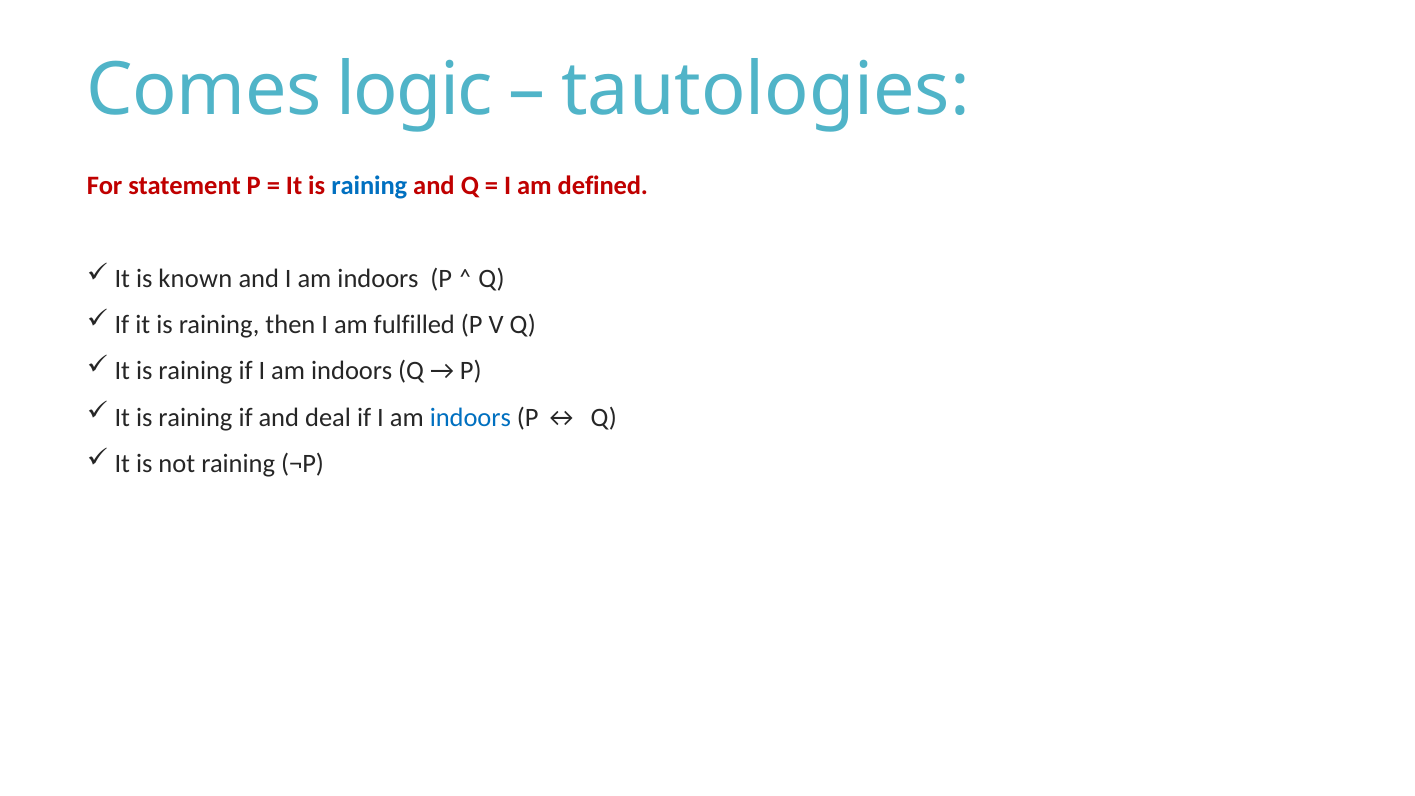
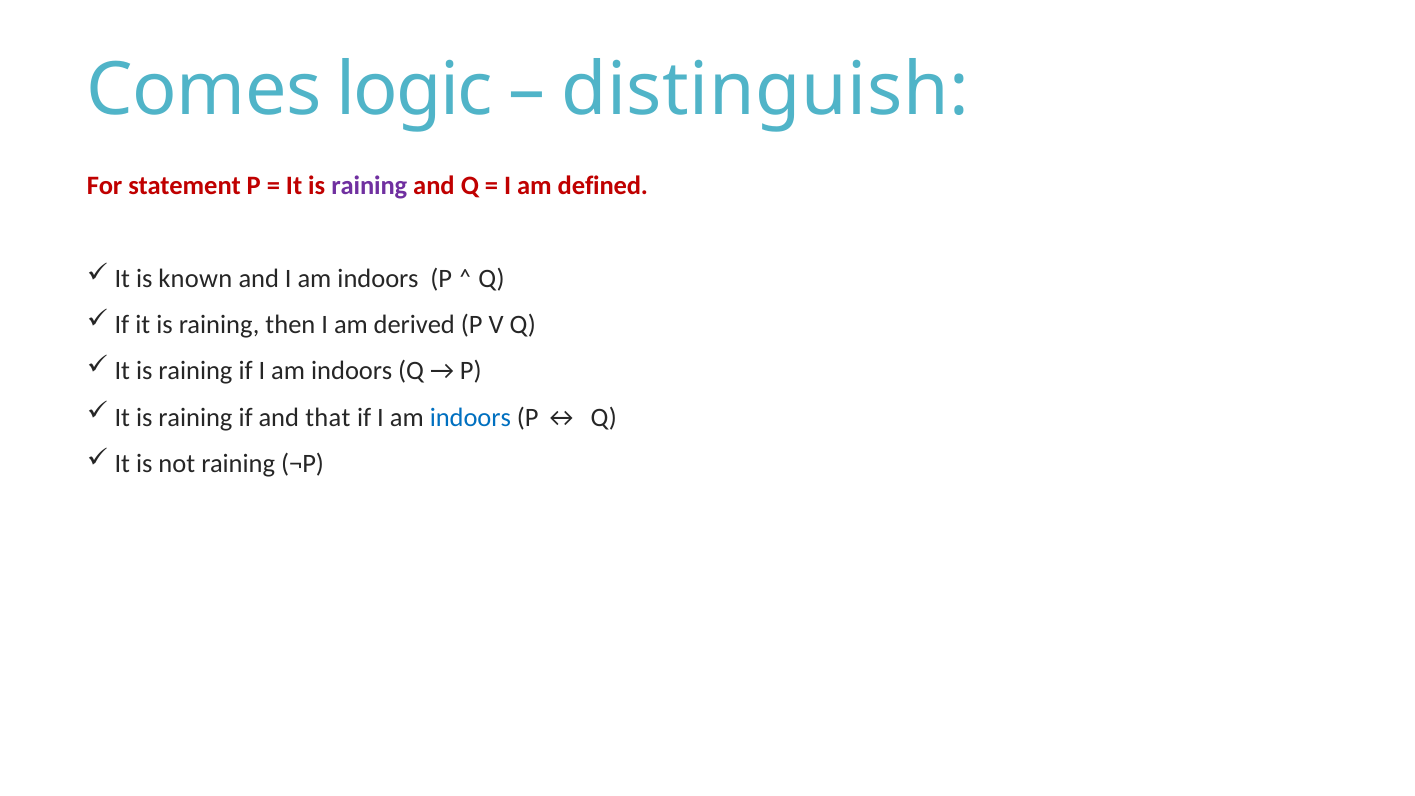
tautologies: tautologies -> distinguish (765, 90)
raining colour: blue -> purple (369, 186)
fulfilled: fulfilled -> derived (414, 325)
deal: deal -> that (328, 417)
